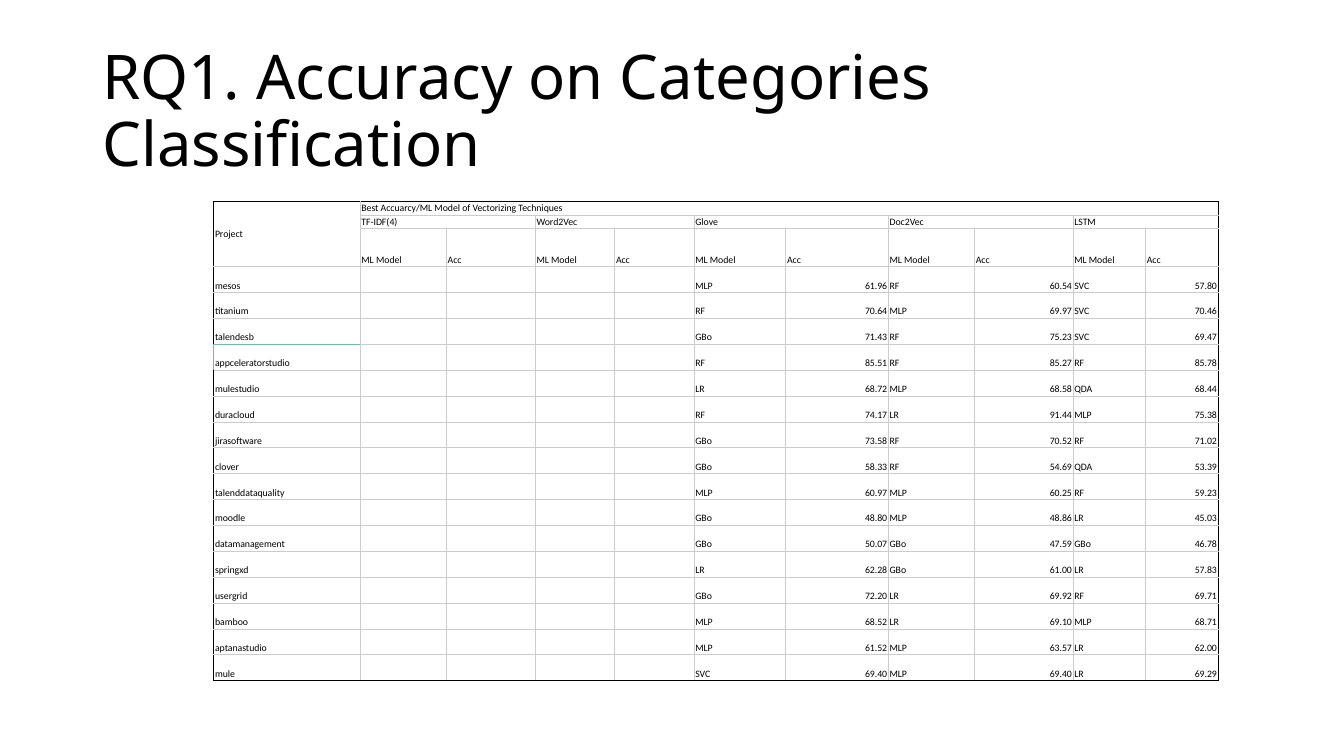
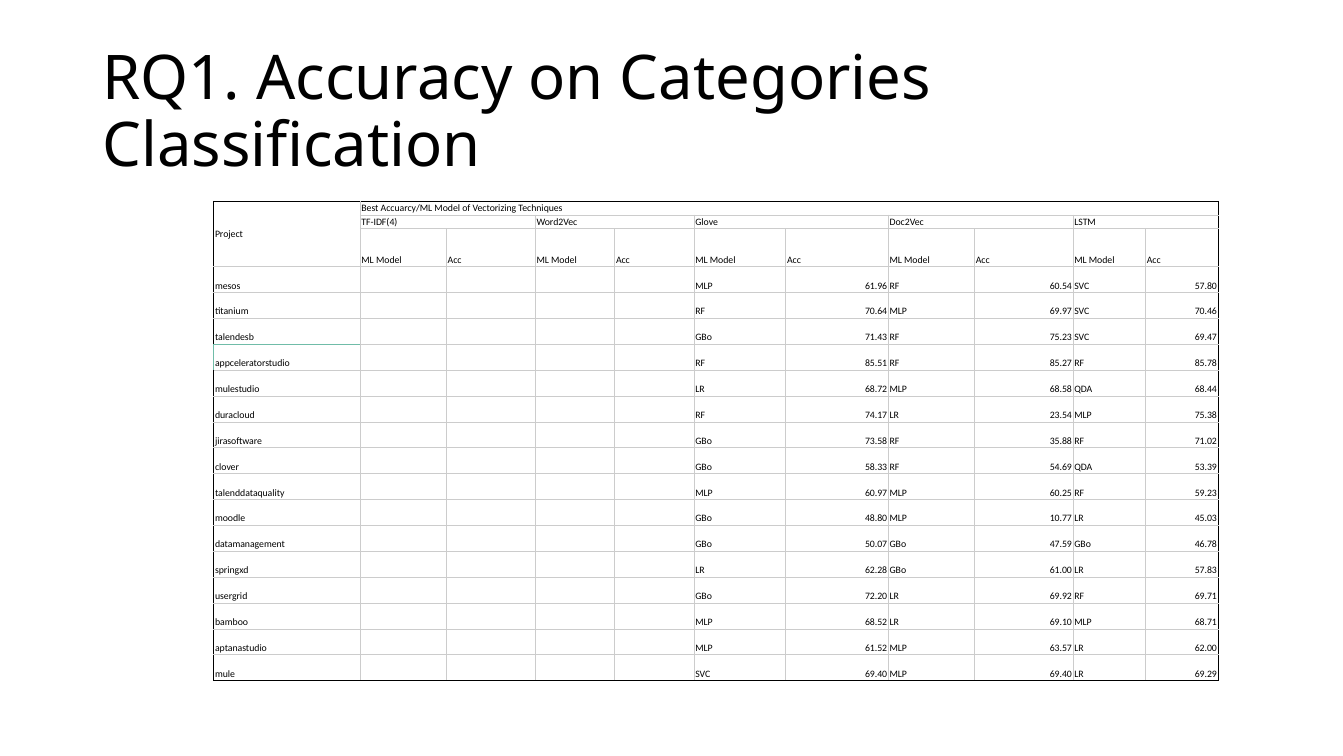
91.44: 91.44 -> 23.54 (1061, 415)
70.52: 70.52 -> 35.88 (1061, 441)
48.86: 48.86 -> 10.77 (1061, 518)
